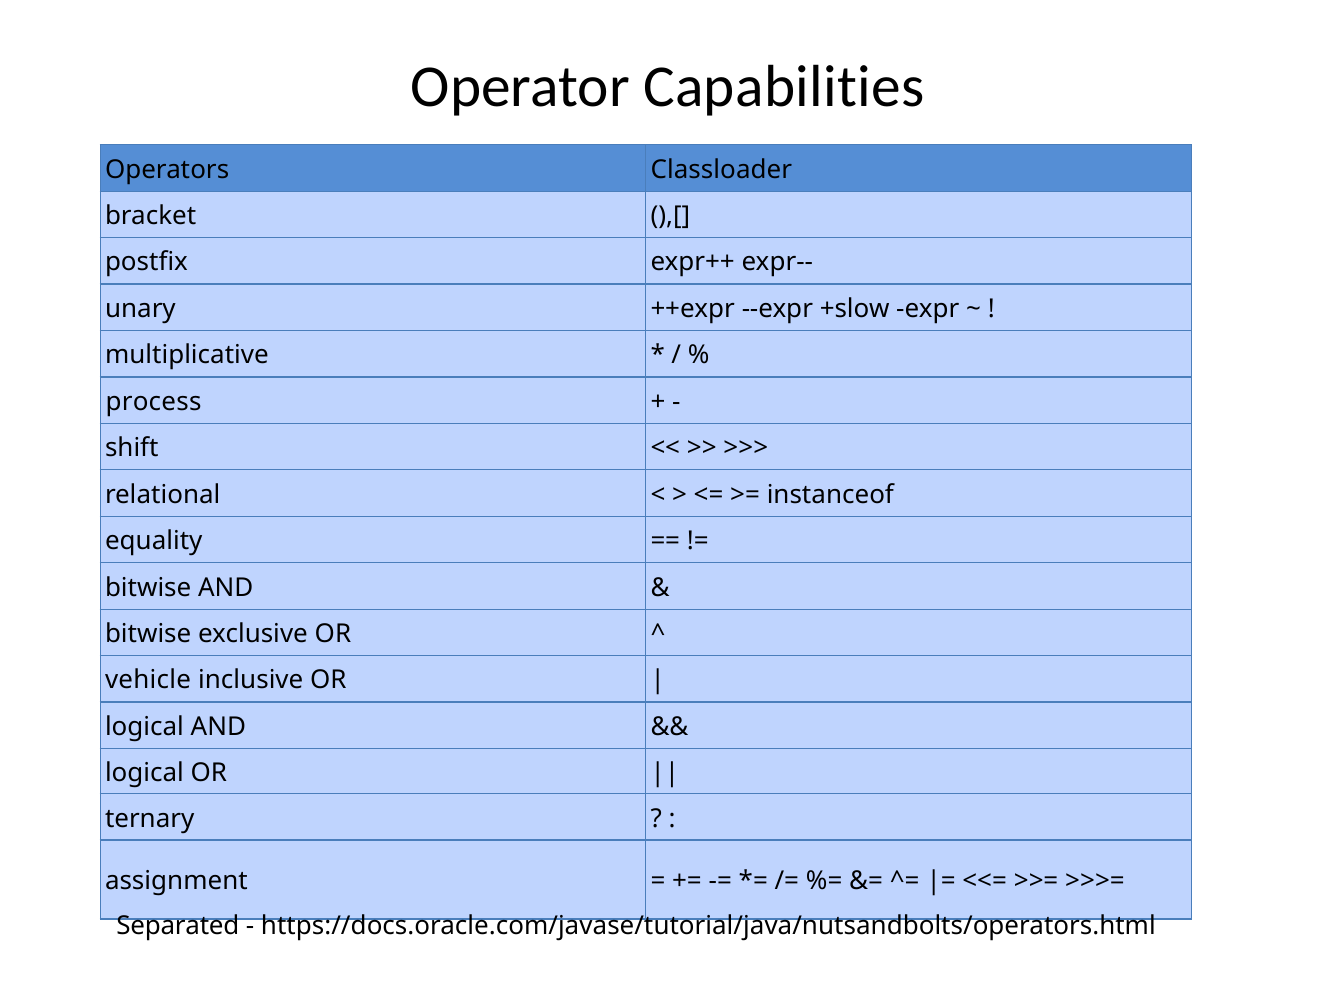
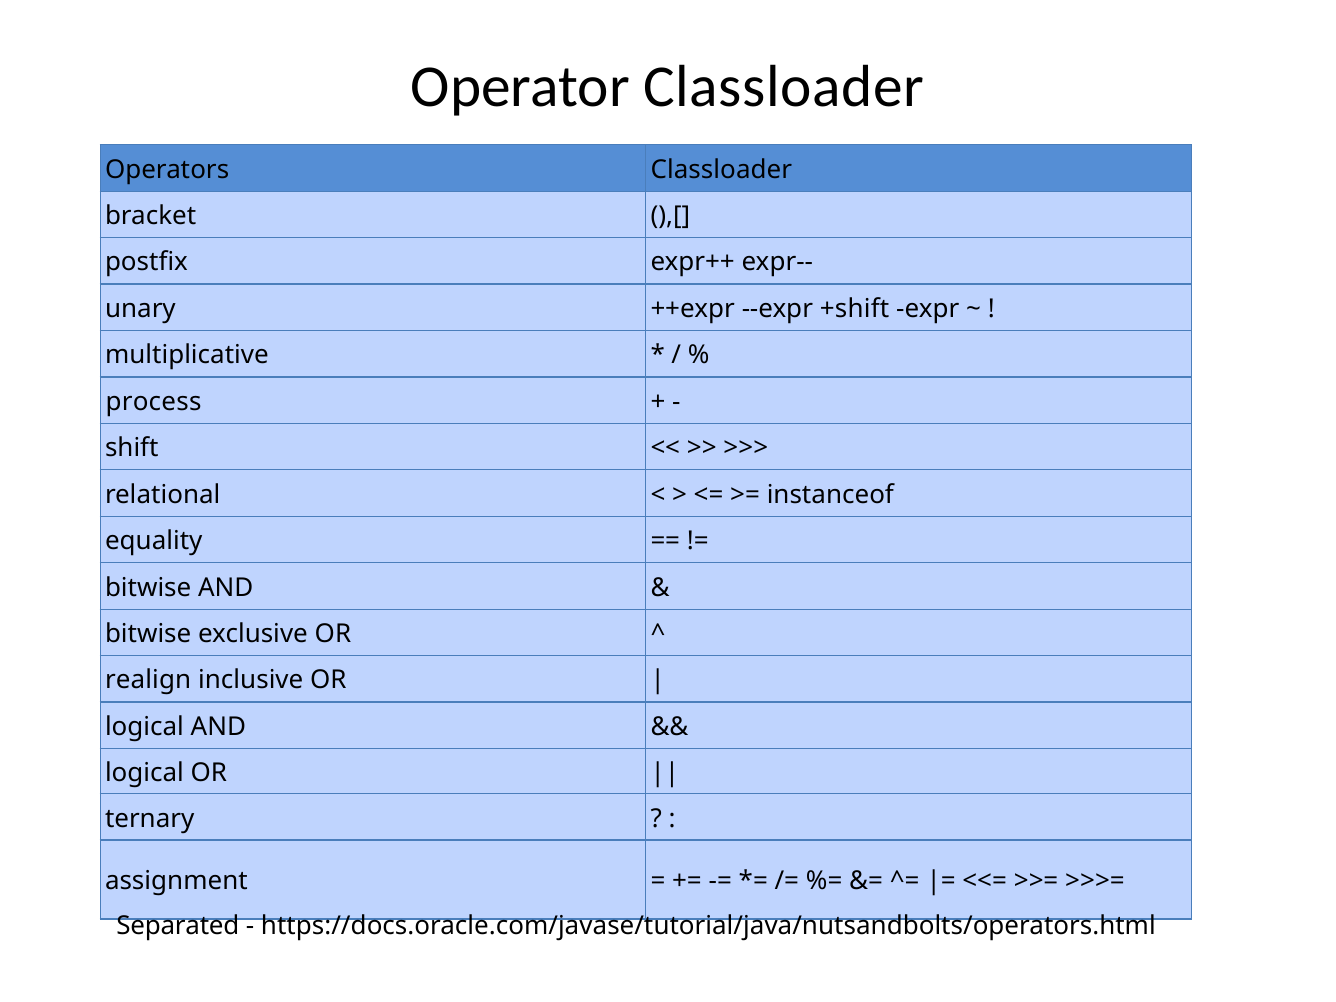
Operator Capabilities: Capabilities -> Classloader (784, 87)
+slow: +slow -> +shift (855, 309)
vehicle: vehicle -> realign (148, 680)
